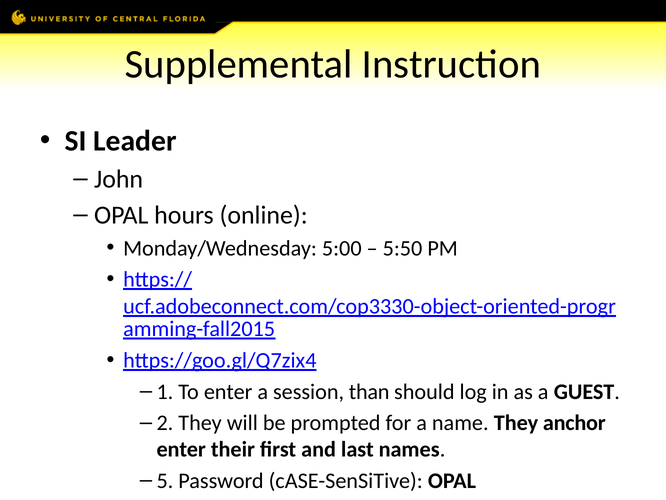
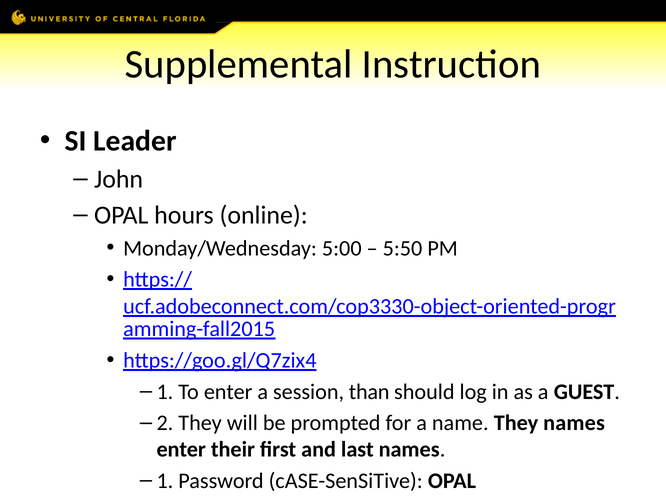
They anchor: anchor -> names (574, 423)
5: 5 -> 1 (165, 480)
